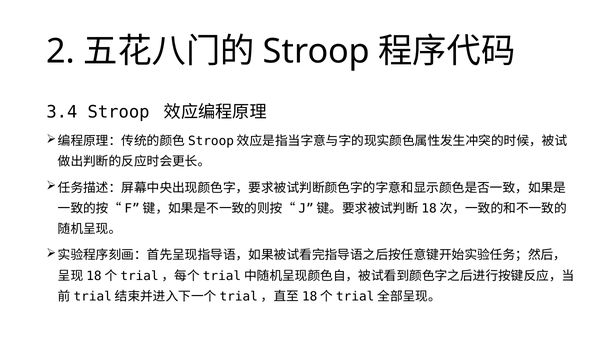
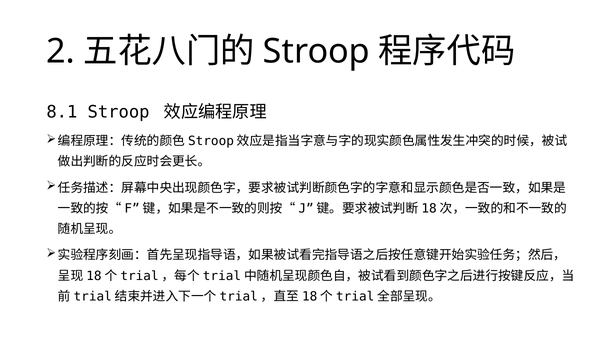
3.4: 3.4 -> 8.1 (62, 112)
